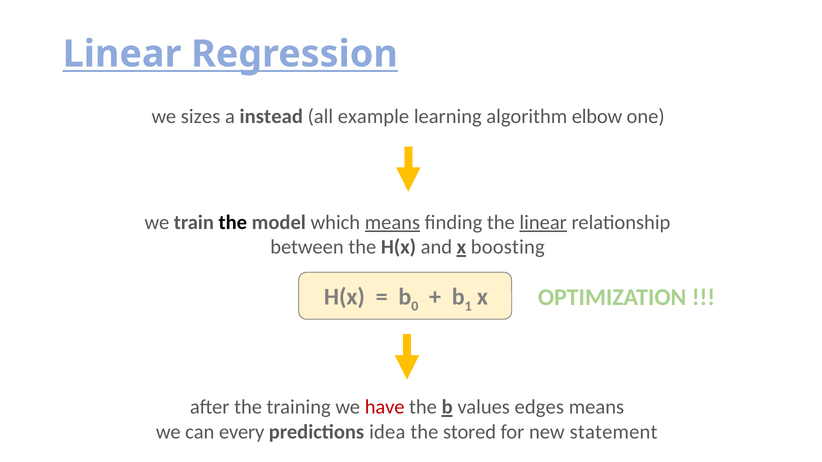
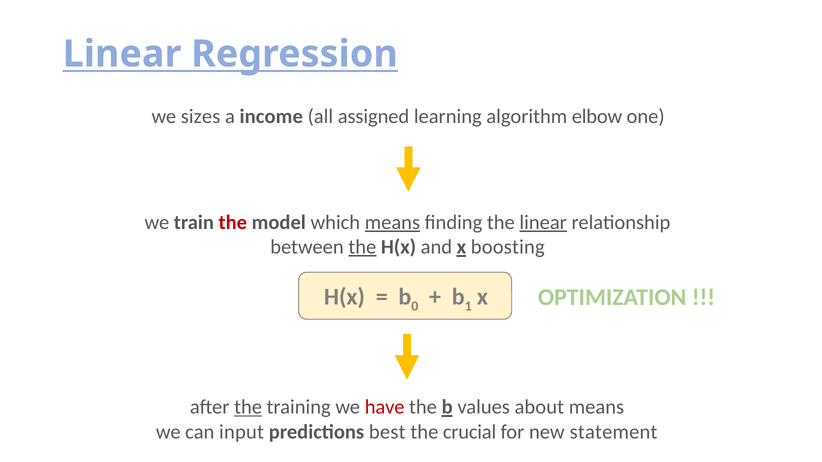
instead: instead -> income (271, 117)
example: example -> assigned (374, 117)
the colour: black -> red (233, 222)
the underline: none -> present (362, 247)
the underline: none -> present (248, 407)
edges: edges -> about (539, 407)
every: every -> input (241, 432)
idea: idea -> best (387, 432)
stored: stored -> crucial (470, 432)
